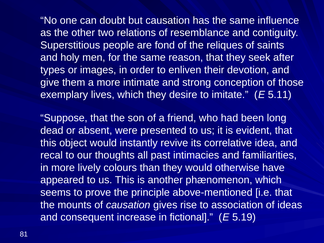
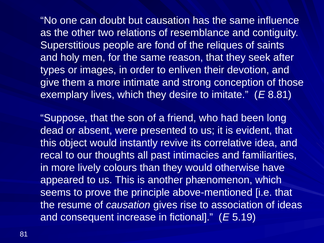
5.11: 5.11 -> 8.81 (280, 95)
mounts: mounts -> resume (75, 205)
